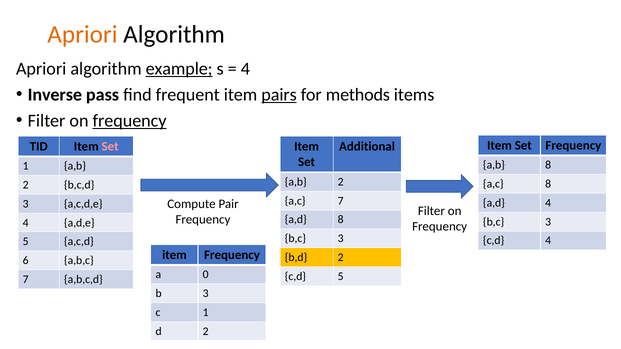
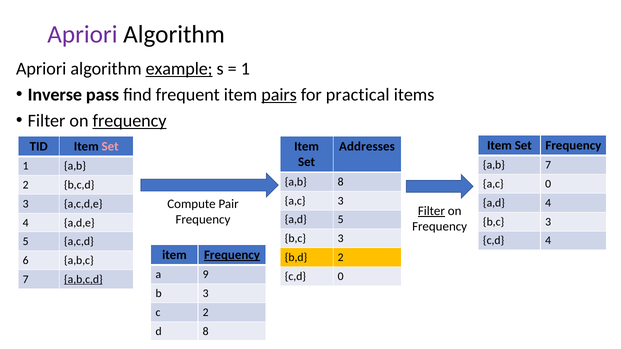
Apriori colour: orange -> purple (82, 34)
4: 4 -> 1 (245, 69)
methods: methods -> practical (358, 95)
Additional: Additional -> Addresses (367, 147)
a,b 8: 8 -> 7 (548, 165)
2: 2 -> 8 (341, 182)
a,c 8: 8 -> 0 (548, 184)
a,c 7: 7 -> 3 (341, 201)
Filter underline: none -> present (431, 211)
a,d 8: 8 -> 5 (341, 220)
Frequency underline: none -> present (232, 255)
0: 0 -> 9 (206, 275)
c,d 5: 5 -> 0 (341, 276)
a,b,c,d underline: none -> present (83, 280)
c 1: 1 -> 2 (206, 313)
d 2: 2 -> 8 (206, 332)
